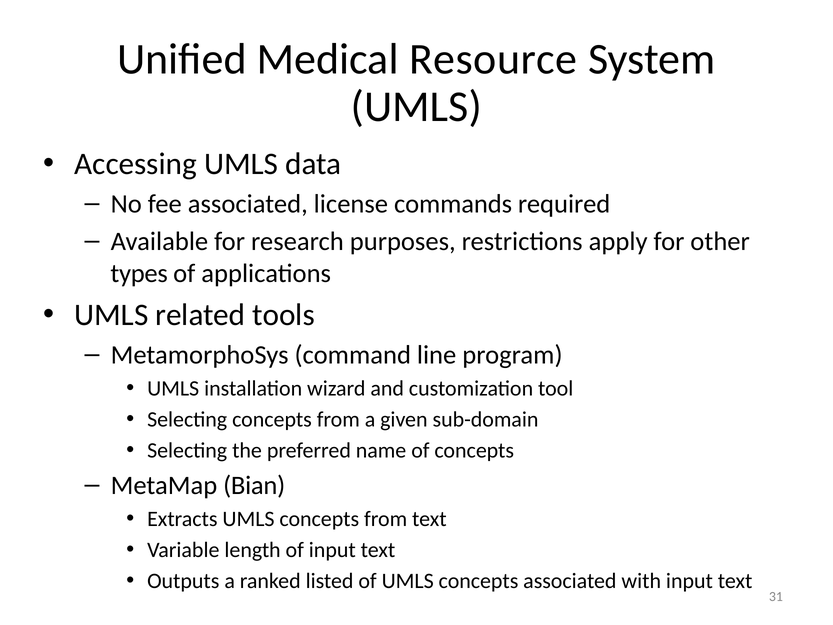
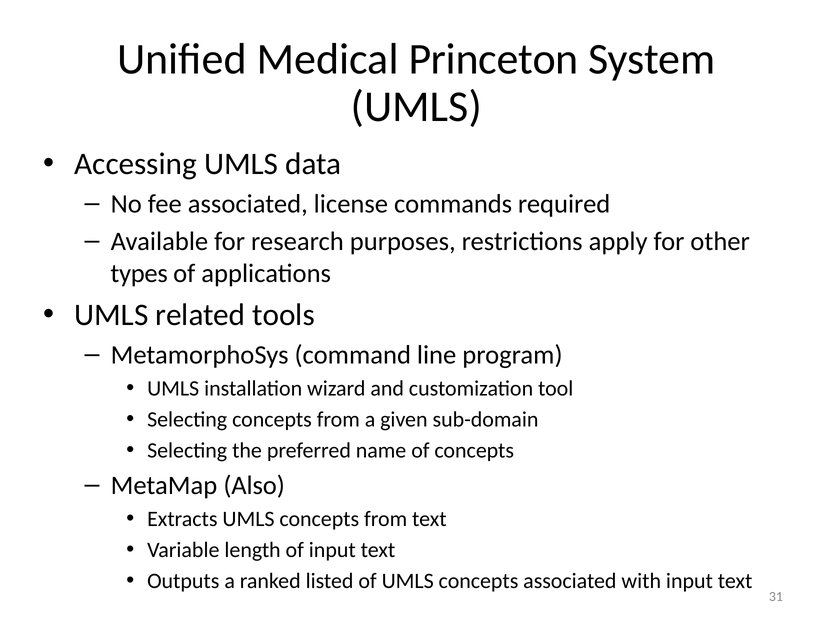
Resource: Resource -> Princeton (494, 59)
Bian: Bian -> Also (254, 485)
